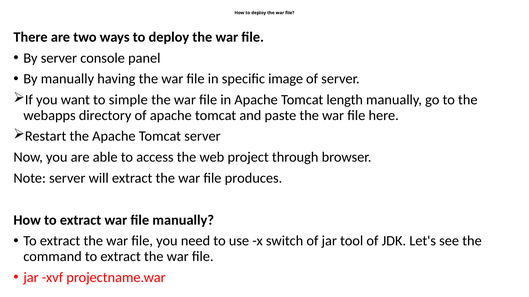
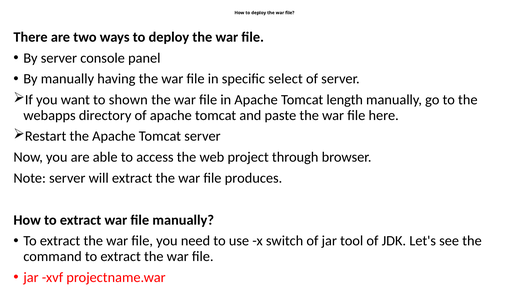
image: image -> select (286, 79)
simple: simple -> shown (128, 100)
